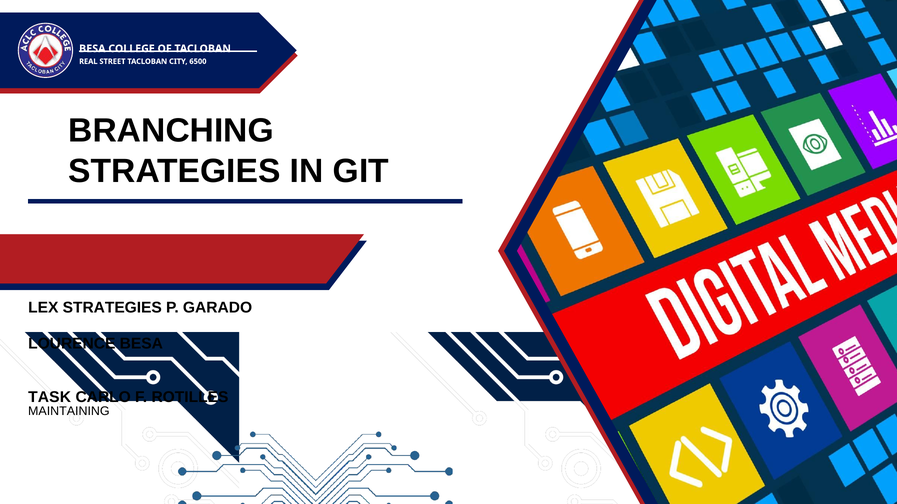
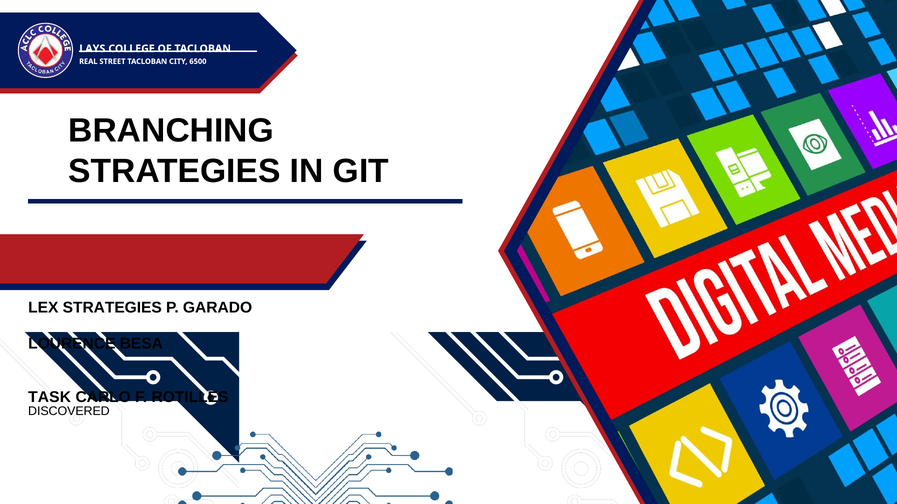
BESA: BESA -> LAYS (92, 49)
MAINTAINING: MAINTAINING -> DISCOVERED (69, 412)
